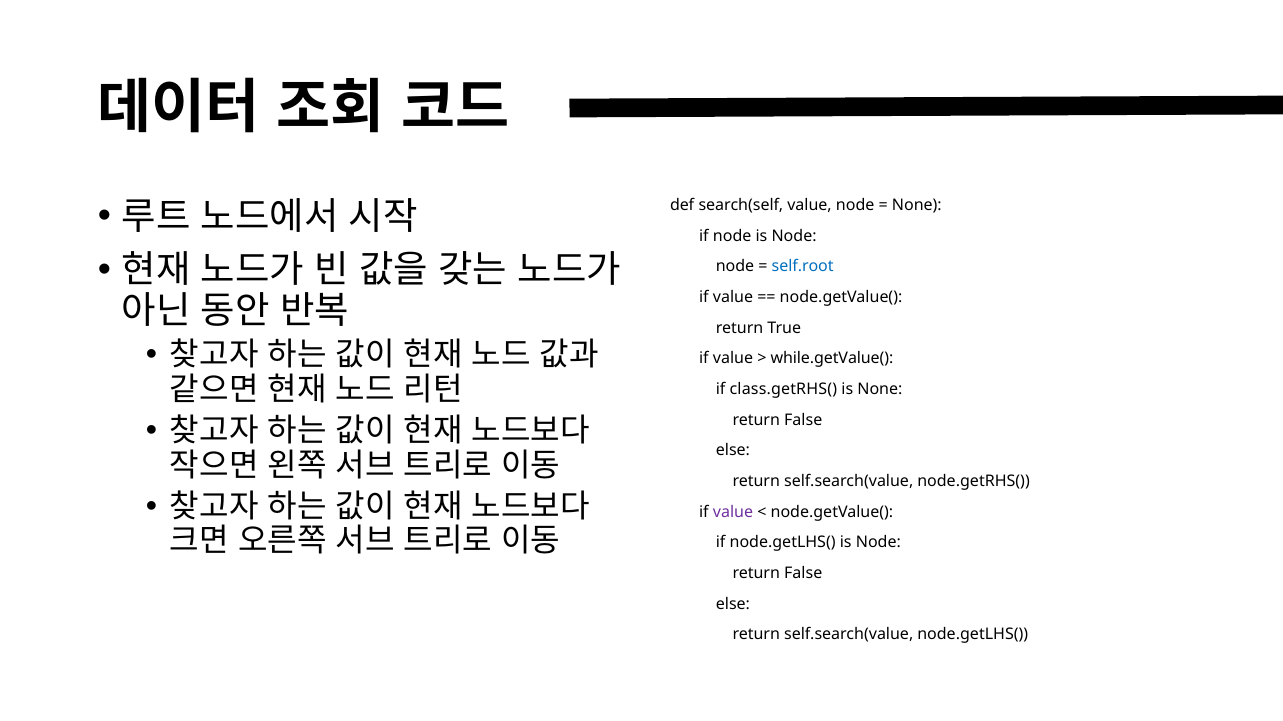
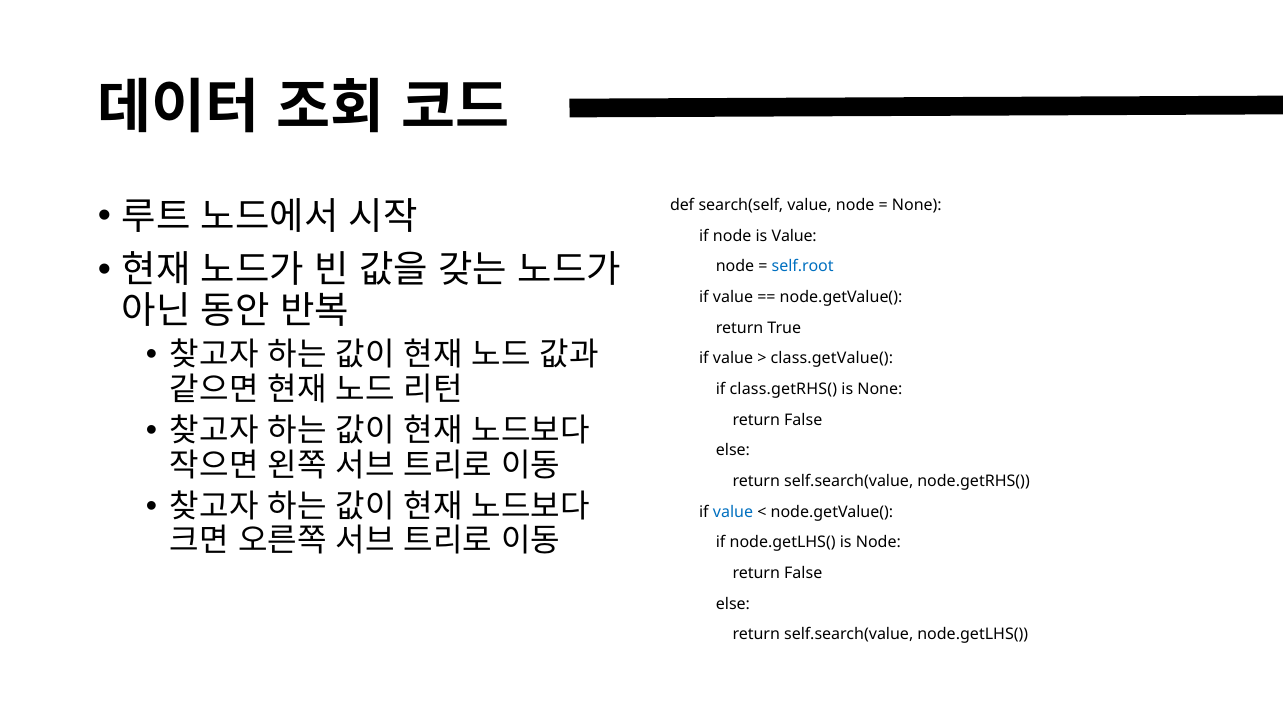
node is Node: Node -> Value (794, 236)
while.getValue(: while.getValue( -> class.getValue( (832, 359)
value colour: purple -> blue (733, 512)
